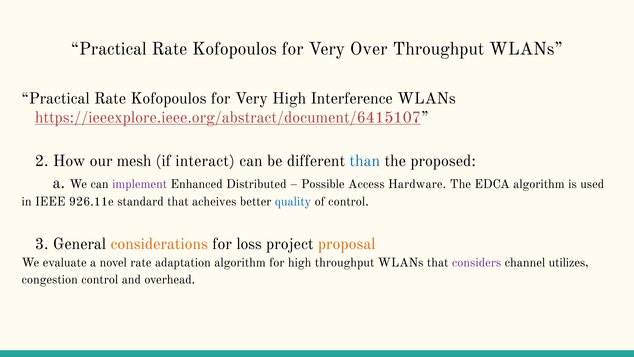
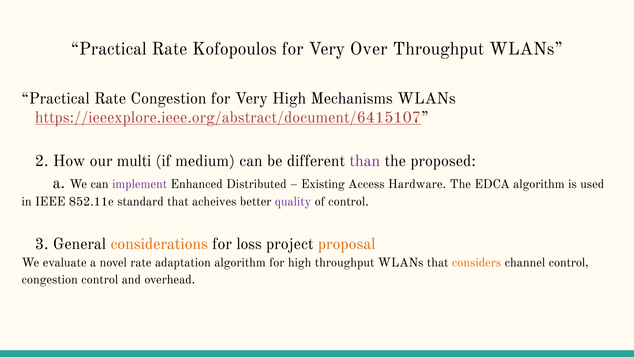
Kofopoulos: Kofopoulos -> Congestion (169, 98)
Interference: Interference -> Mechanisms (352, 98)
mesh: mesh -> multi (134, 161)
interact: interact -> medium (205, 161)
than colour: blue -> purple (365, 161)
Possible: Possible -> Existing (323, 184)
926.11e: 926.11e -> 852.11e (91, 202)
quality colour: blue -> purple (293, 202)
considers colour: purple -> orange (477, 262)
channel utilizes: utilizes -> control (569, 262)
